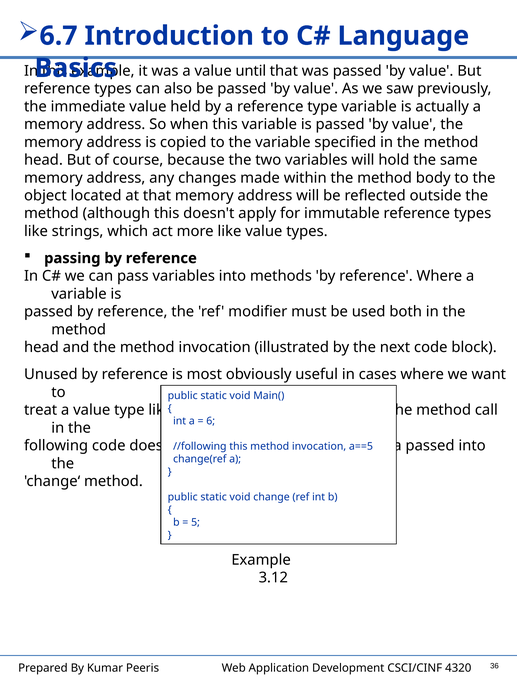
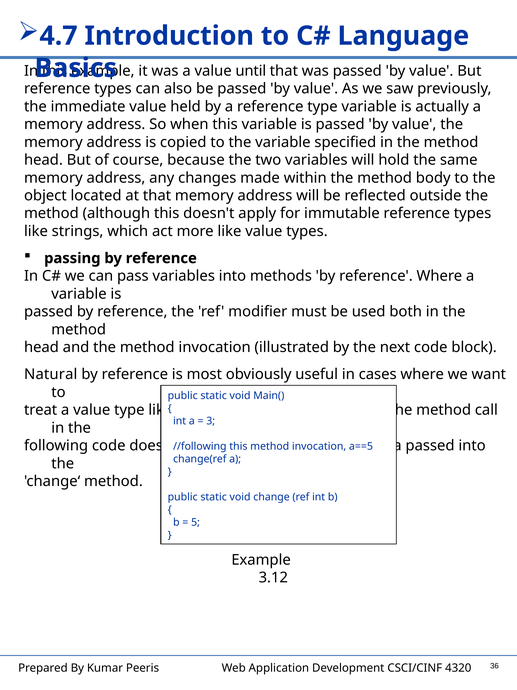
6.7: 6.7 -> 4.7 (59, 36)
Unused: Unused -> Natural (51, 374)
6: 6 -> 3 (211, 421)
